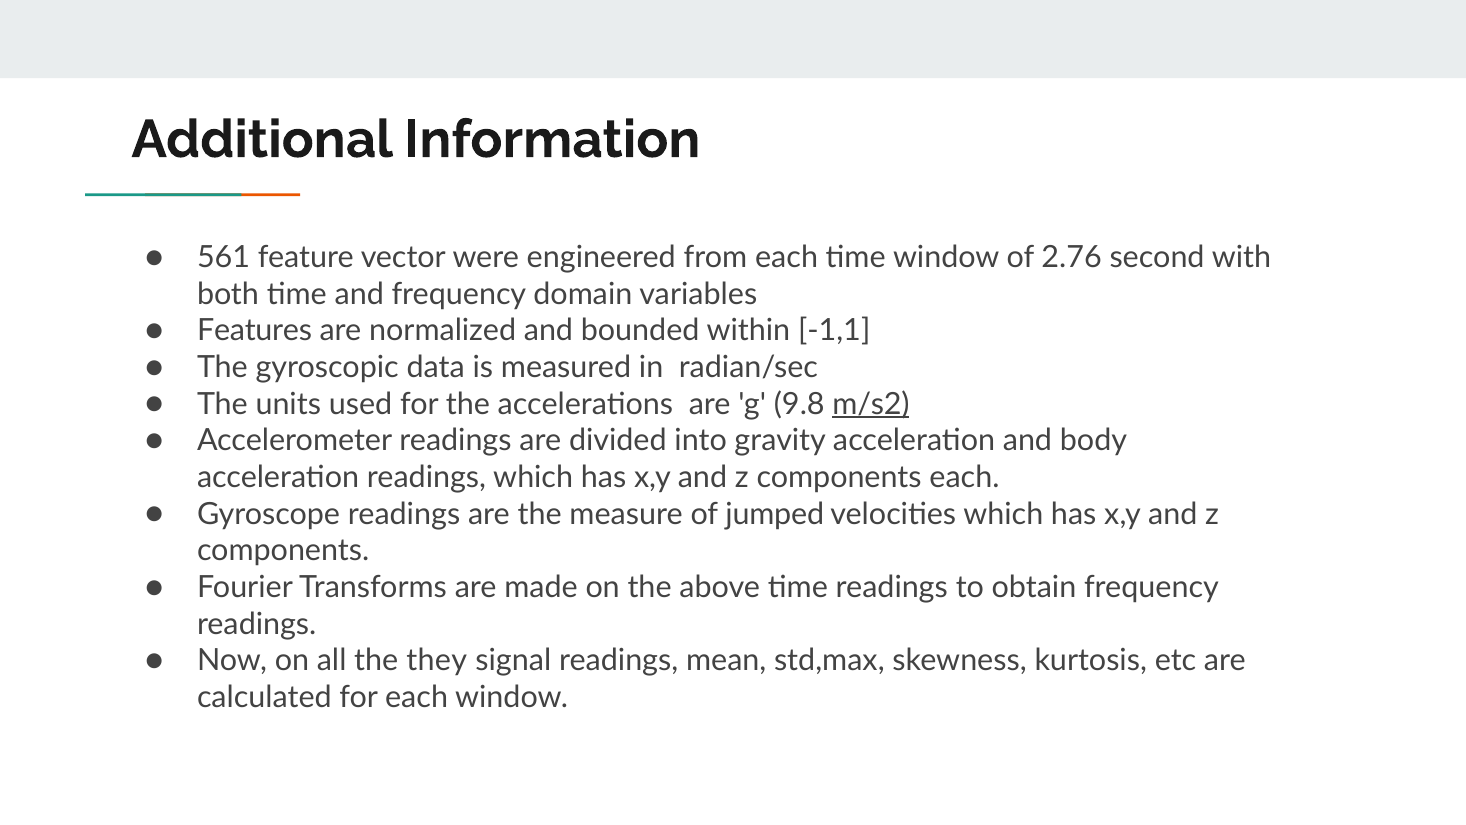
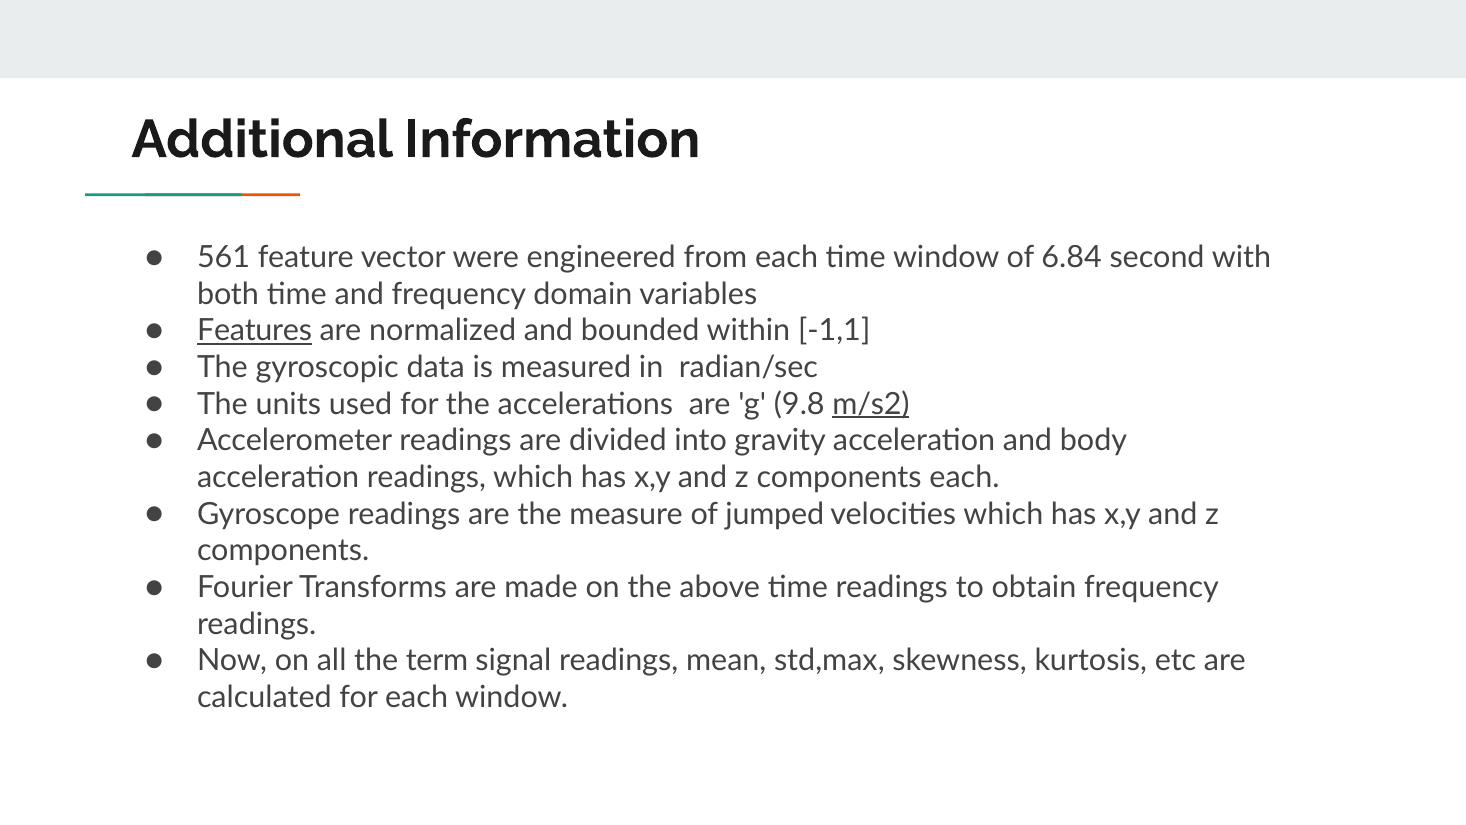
2.76: 2.76 -> 6.84 (1072, 257)
Features underline: none -> present (255, 331)
they: they -> term (437, 660)
